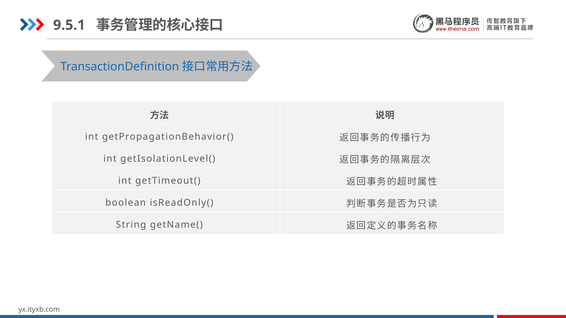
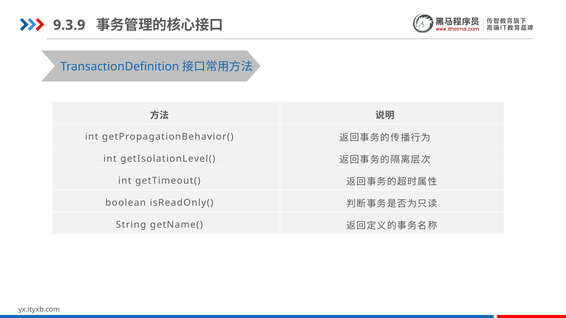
9.5.1: 9.5.1 -> 9.3.9 (69, 25)
